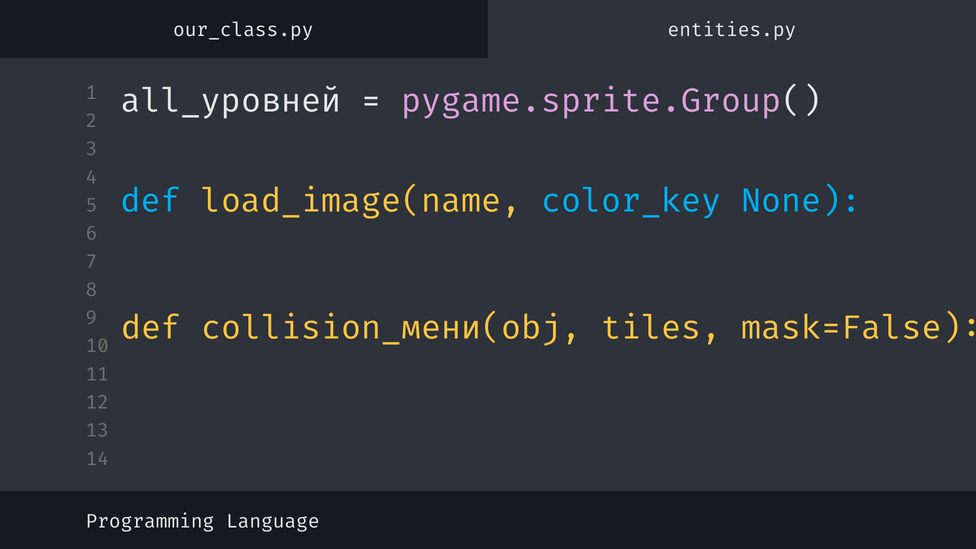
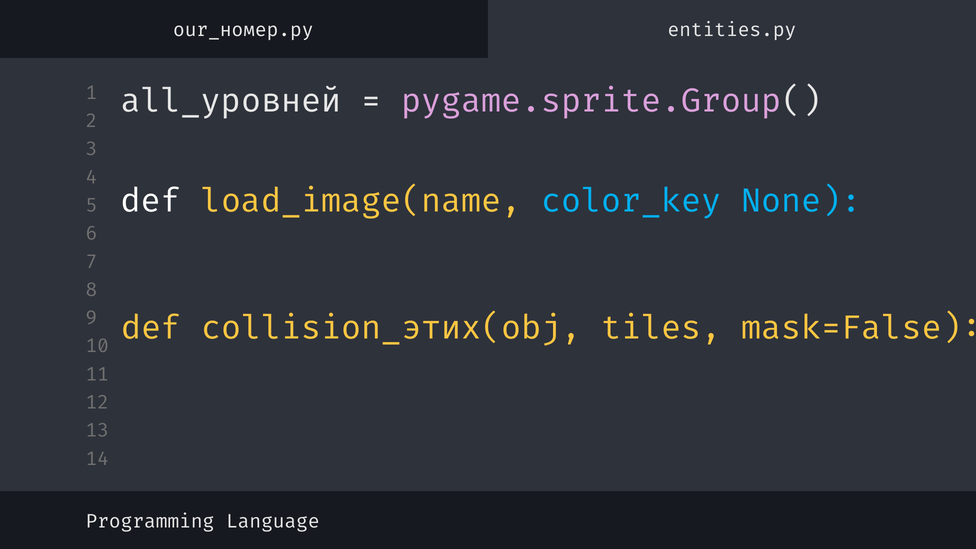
our_class.py: our_class.py -> our_номер.py (243, 30)
def colour: light blue -> white (151, 201)
collision_мени(obj: collision_мени(obj -> collision_этих(obj (391, 328)
